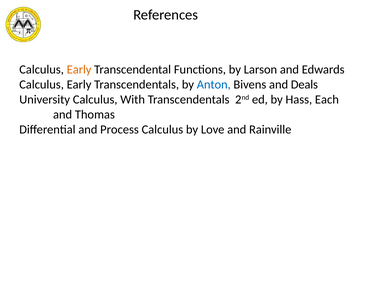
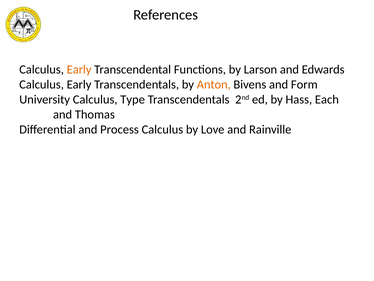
Anton colour: blue -> orange (214, 84)
Deals: Deals -> Form (304, 84)
With: With -> Type (133, 99)
